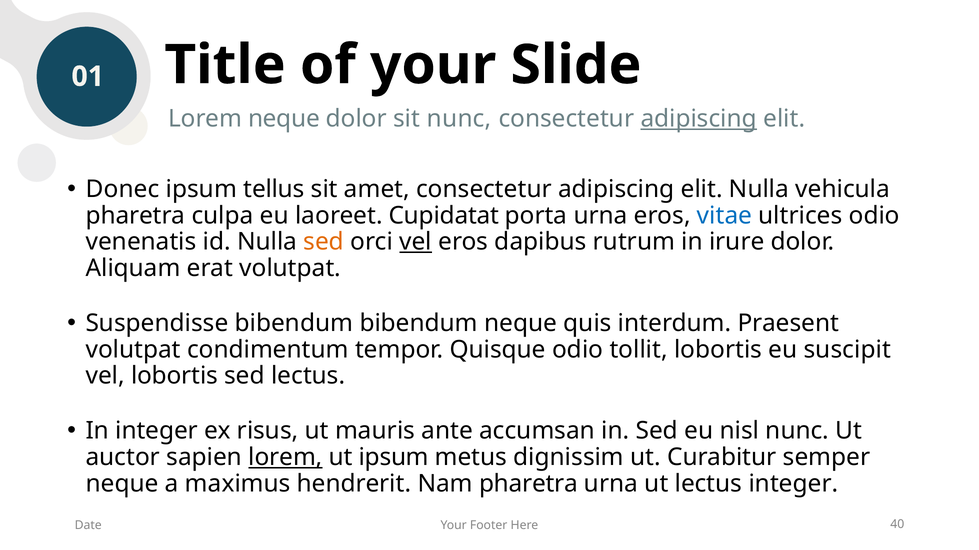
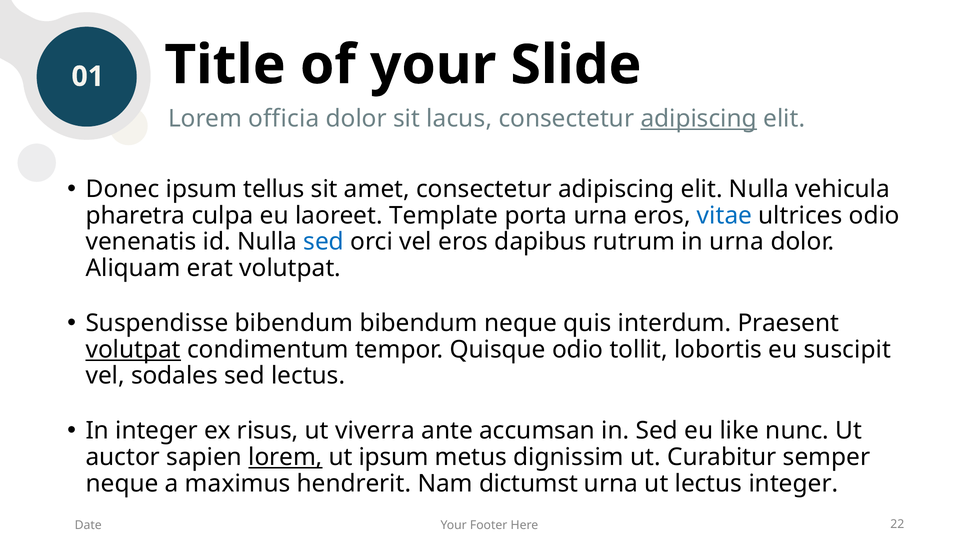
Lorem neque: neque -> officia (284, 119)
sit nunc: nunc -> lacus (459, 119)
Cupidatat: Cupidatat -> Template (444, 216)
sed colour: orange -> blue (324, 242)
vel underline: present -> none (416, 242)
in irure: irure -> urna (737, 242)
volutpat underline: none -> present (133, 350)
vel lobortis: lobortis -> sodales (174, 376)
mauris: mauris -> viverra (375, 431)
nisl: nisl -> like (739, 431)
Nam pharetra: pharetra -> dictumst (528, 484)
40: 40 -> 22 (897, 525)
